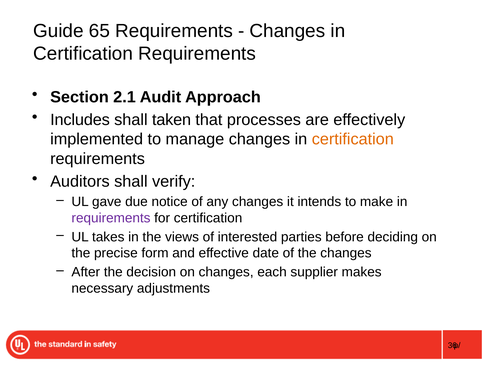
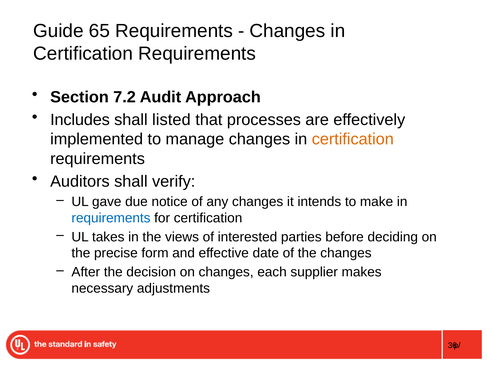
2.1: 2.1 -> 7.2 (125, 97)
taken: taken -> listed (171, 120)
requirements colour: purple -> blue (111, 218)
